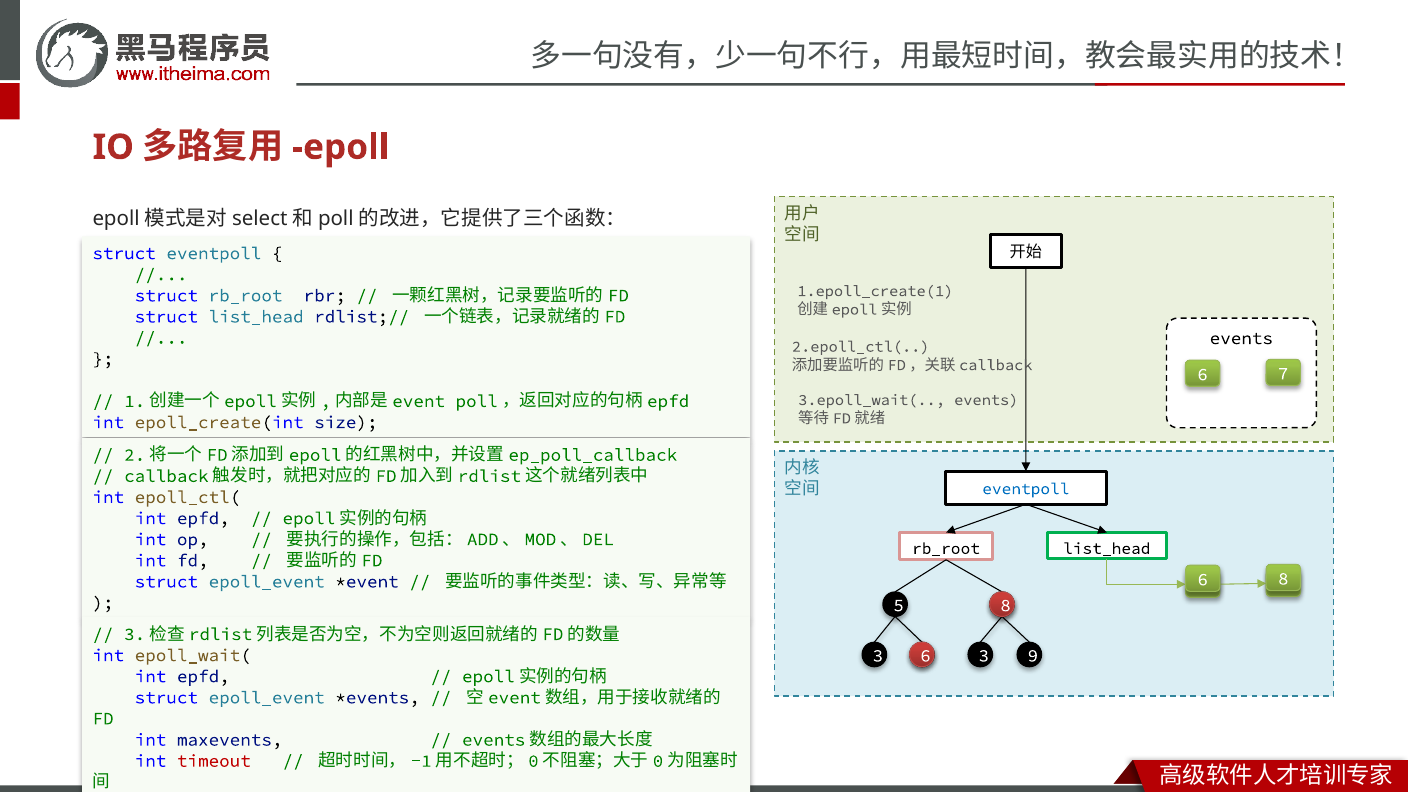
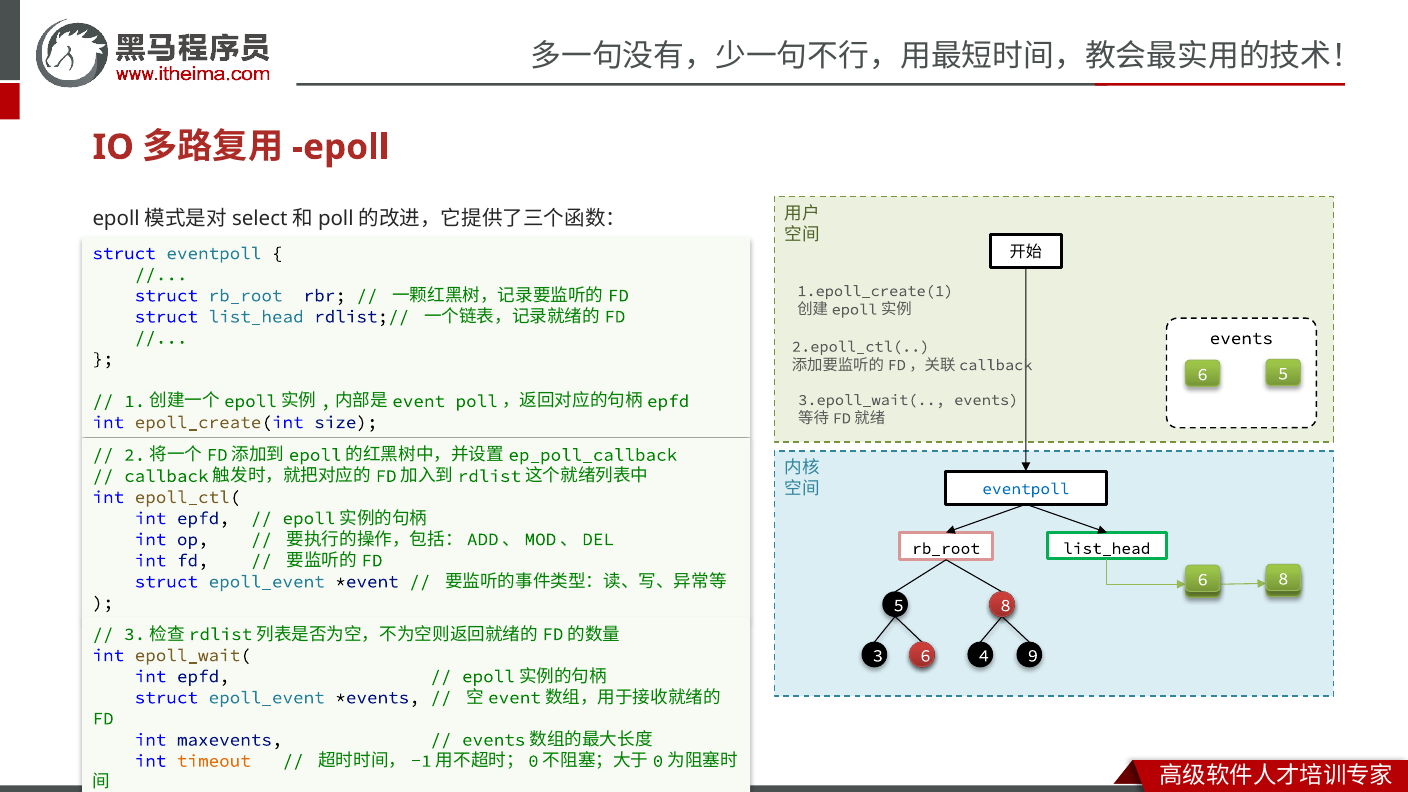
6 7: 7 -> 5 (1283, 374)
3: 3 -> 4 (984, 656)
timeout colour: red -> orange (214, 761)
